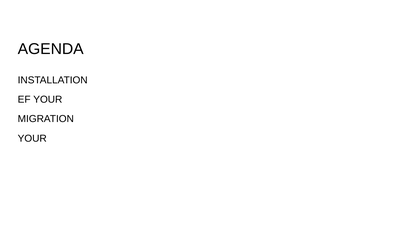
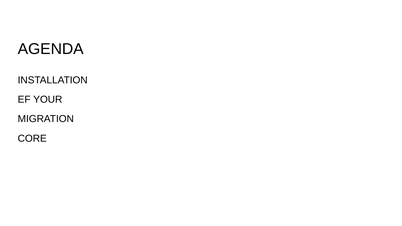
YOUR: YOUR -> CORE (32, 138)
